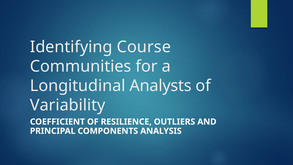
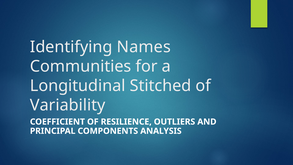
Course: Course -> Names (144, 47)
Analysts: Analysts -> Stitched (161, 86)
